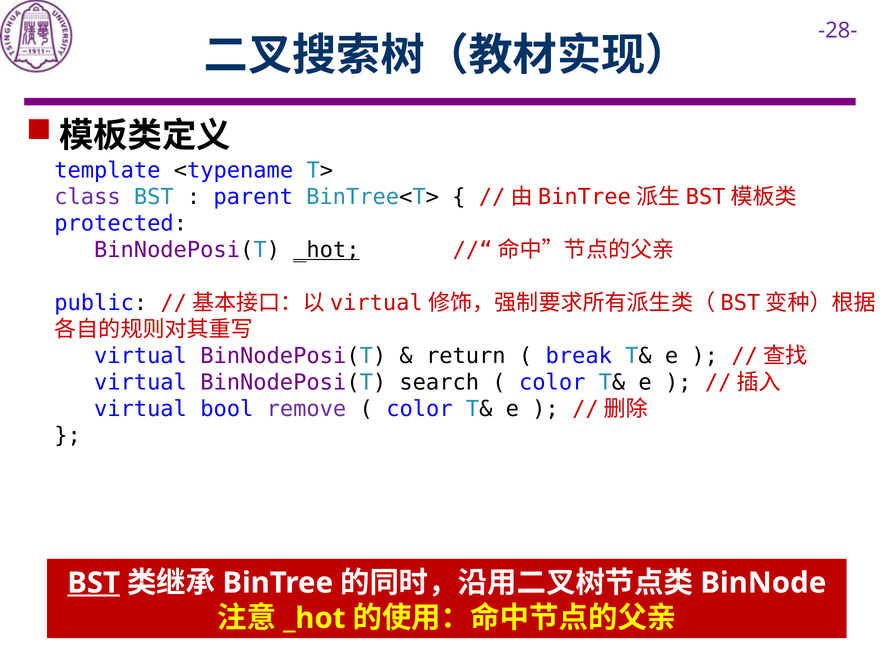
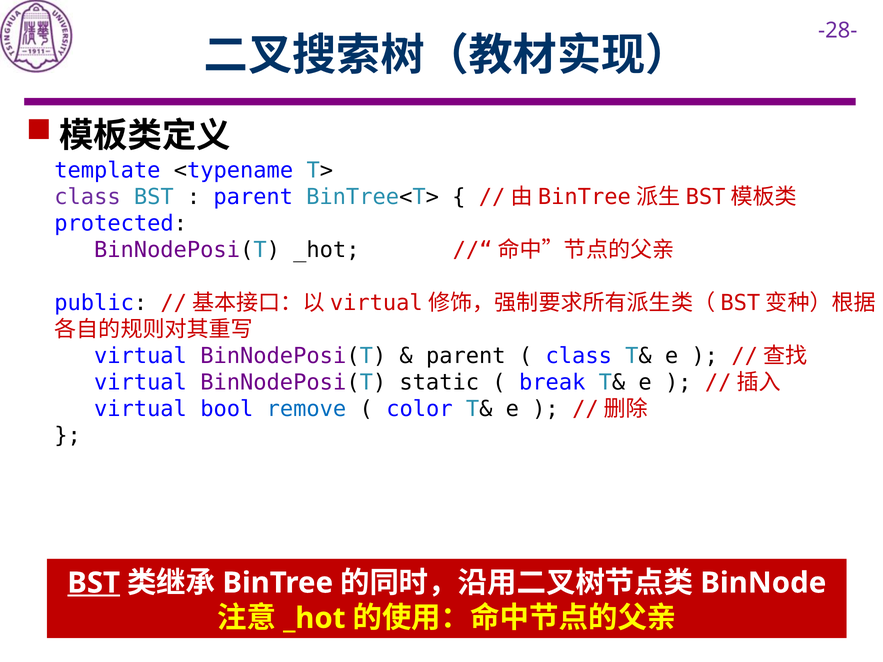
_hot underline: present -> none (326, 250)
return: return -> parent (466, 356)
break: break -> class (579, 356)
search: search -> static (439, 383)
color: color -> break (552, 383)
remove colour: purple -> blue (306, 409)
